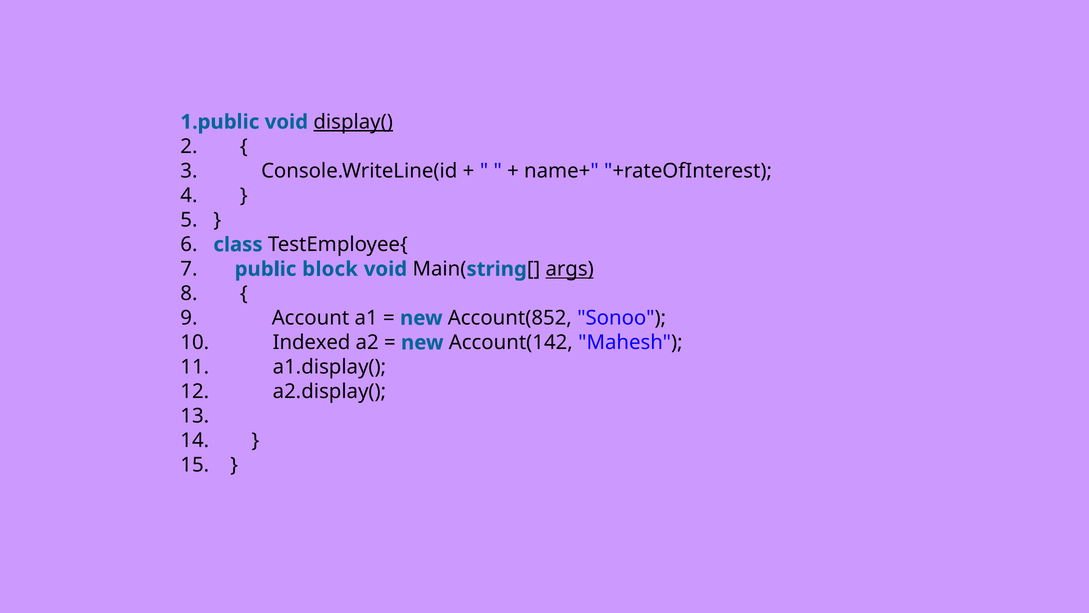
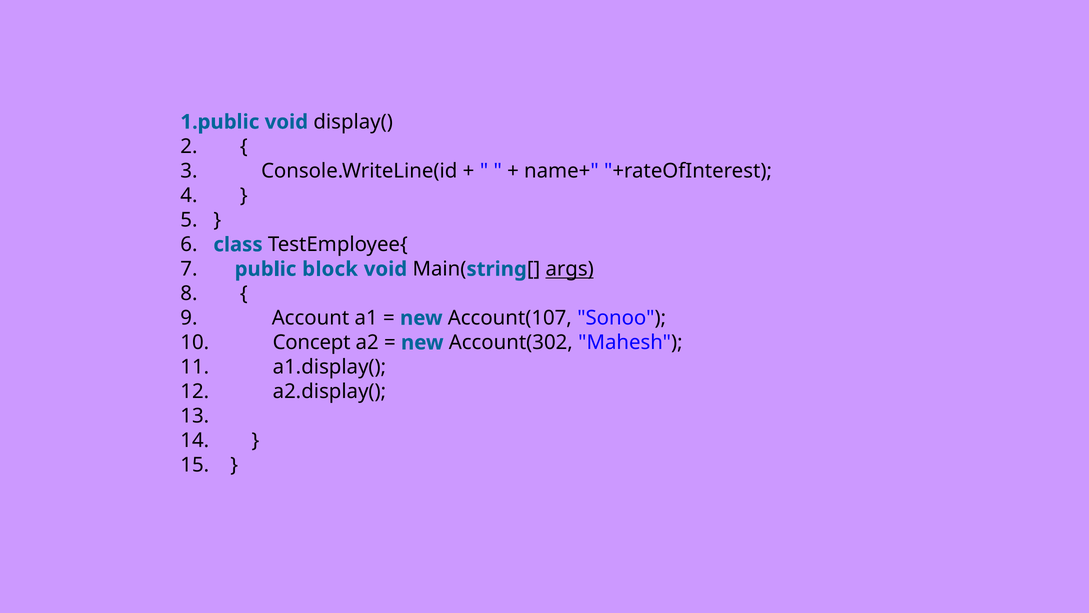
display( underline: present -> none (353, 122)
Account(852: Account(852 -> Account(107 (510, 318)
Indexed: Indexed -> Concept (312, 342)
Account(142: Account(142 -> Account(302 (511, 342)
